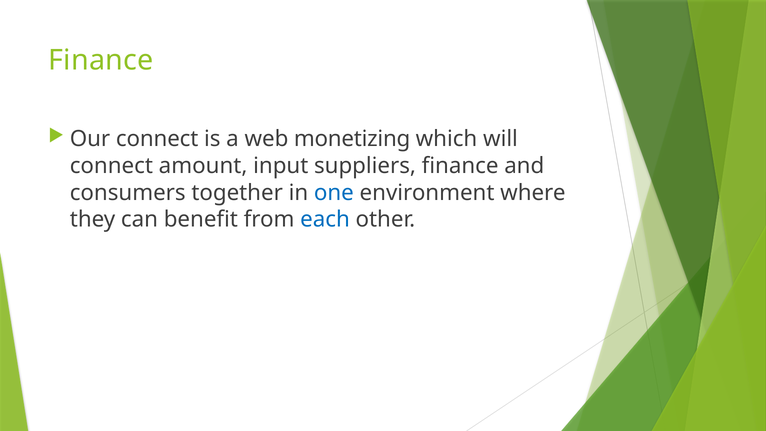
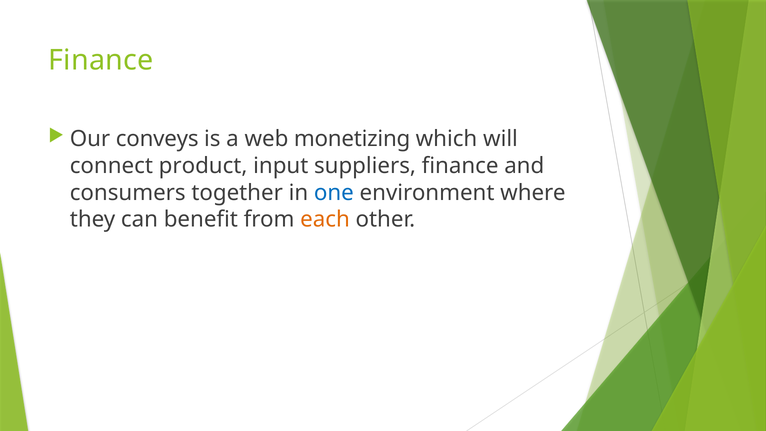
Our connect: connect -> conveys (157, 139)
amount: amount -> product (203, 166)
each colour: blue -> orange (325, 219)
